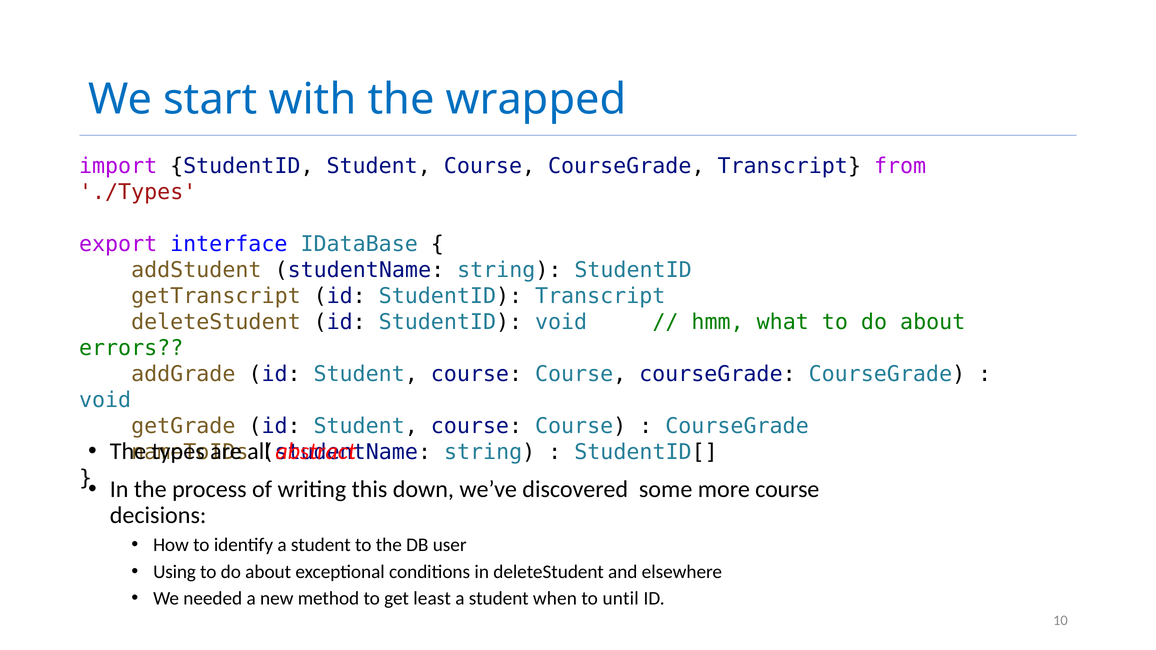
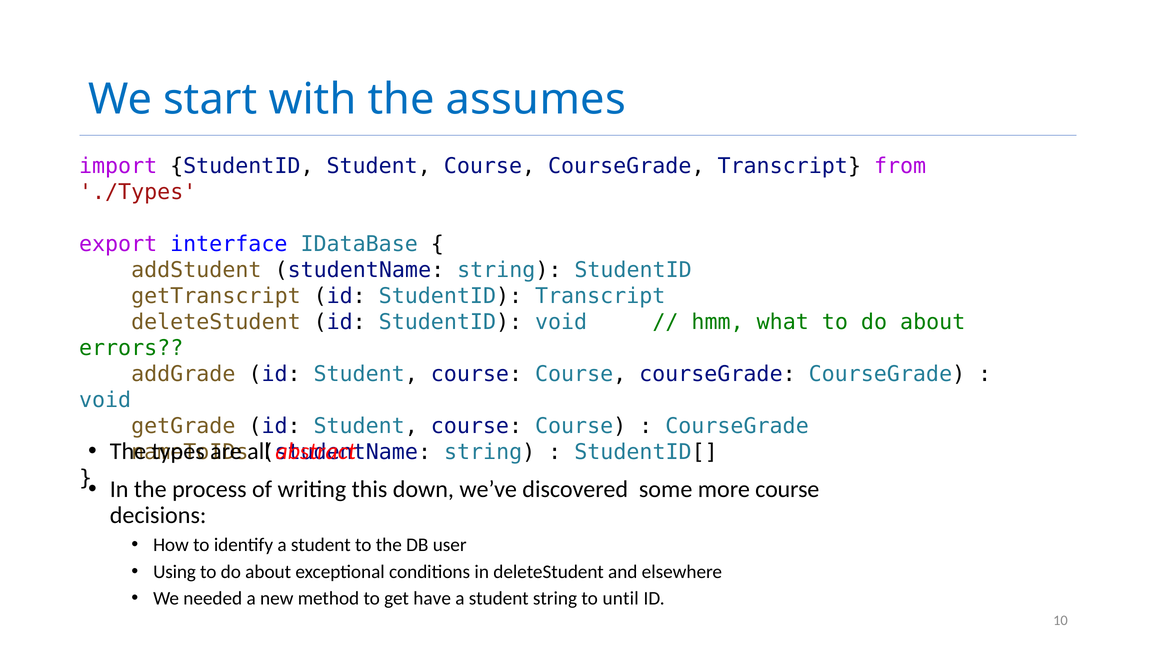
wrapped: wrapped -> assumes (536, 99)
least: least -> have (432, 599)
student when: when -> string (555, 599)
